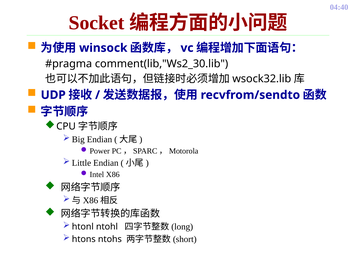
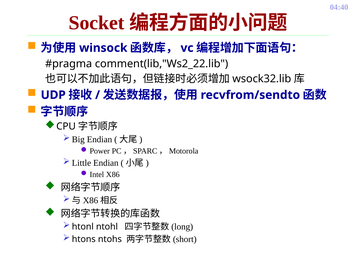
comment(lib,"Ws2_30.lib: comment(lib,"Ws2_30.lib -> comment(lib,"Ws2_22.lib (162, 64)
